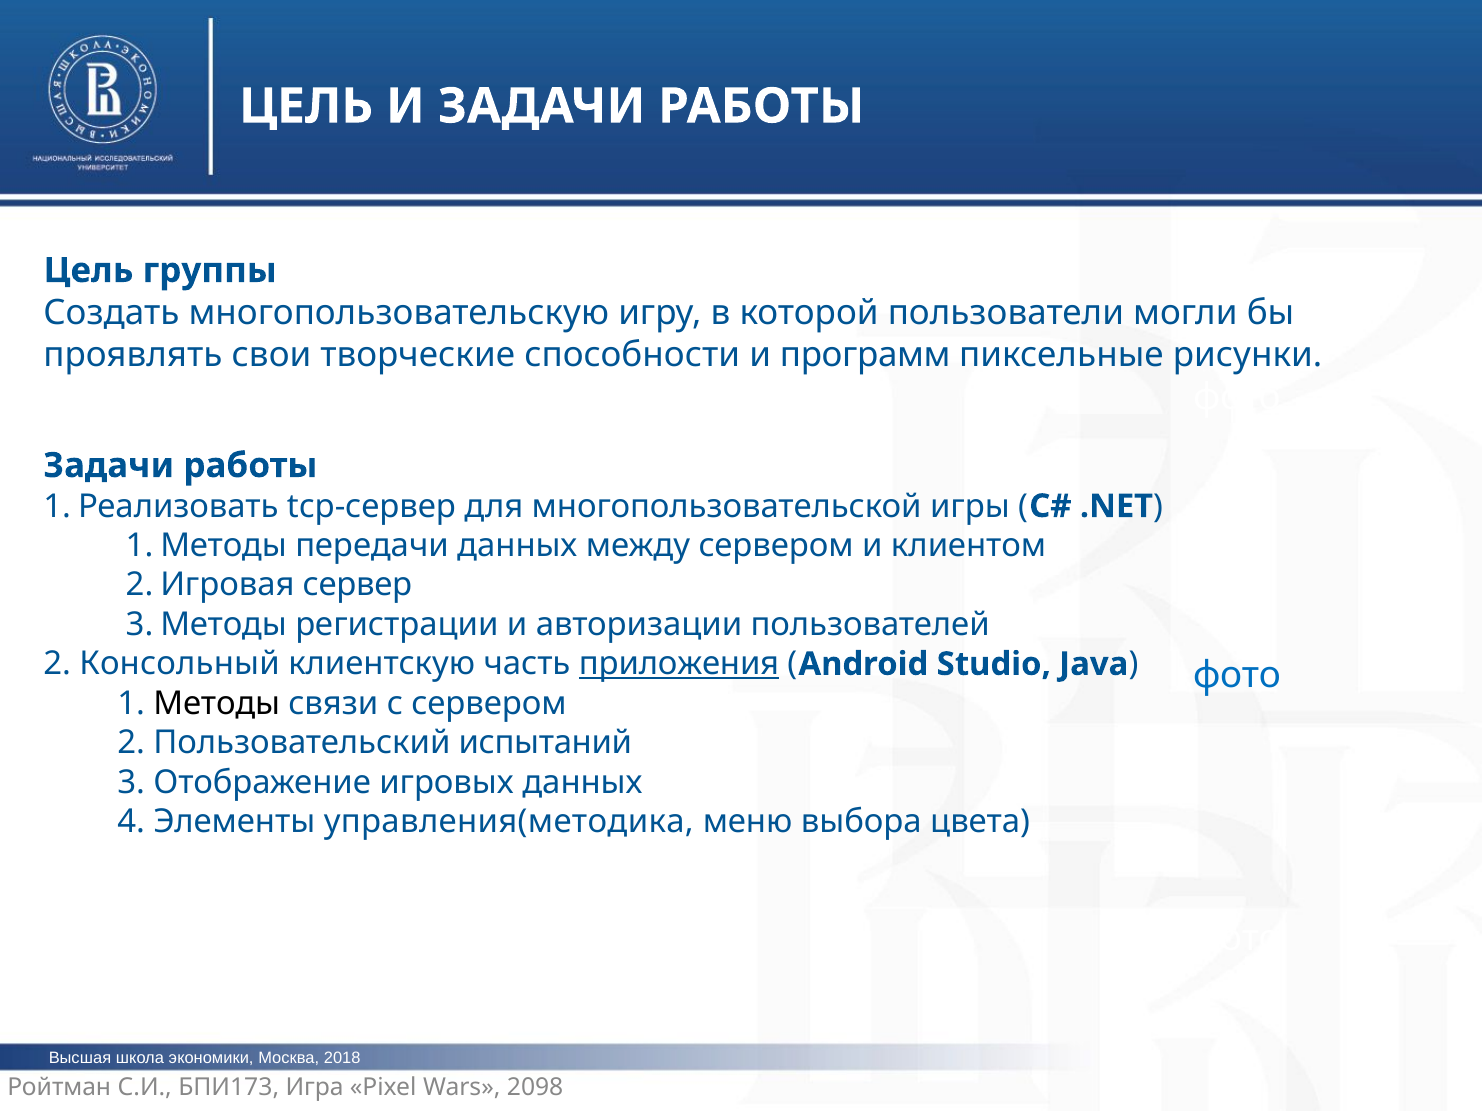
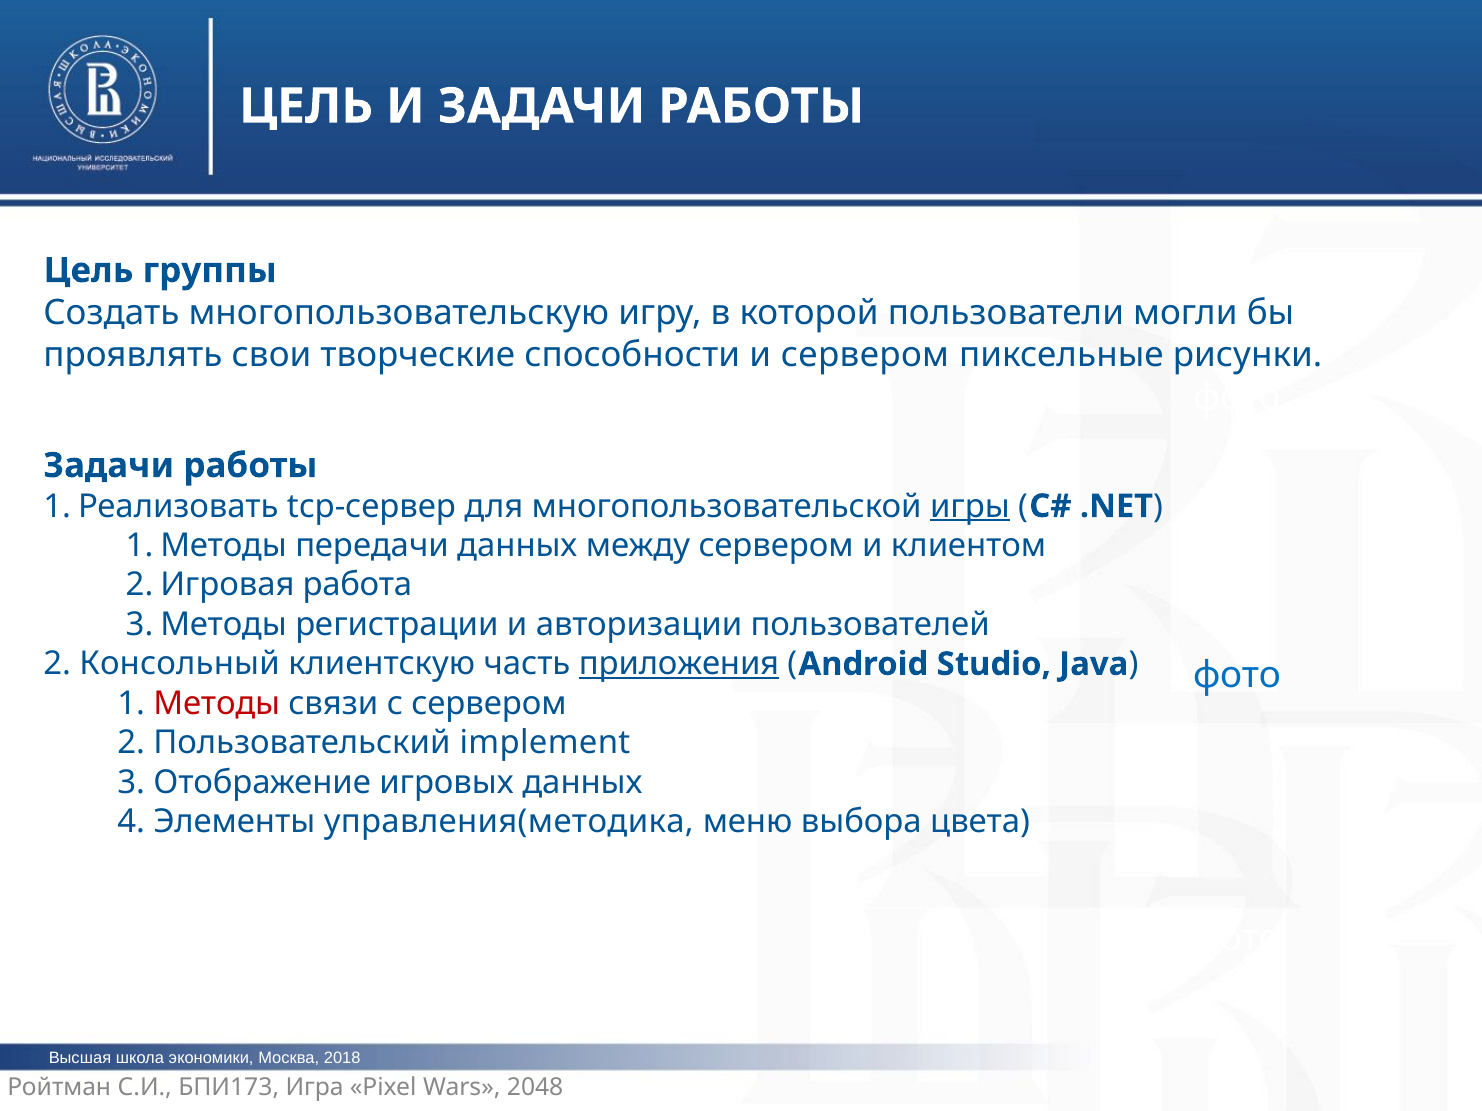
и программ: программ -> сервером (865, 355)
игры underline: none -> present (970, 506)
сервер: сервер -> работа (357, 585)
Методы colour: black -> red (217, 704)
испытаний: испытаний -> implement (545, 743)
2098: 2098 -> 2048 (535, 1087)
